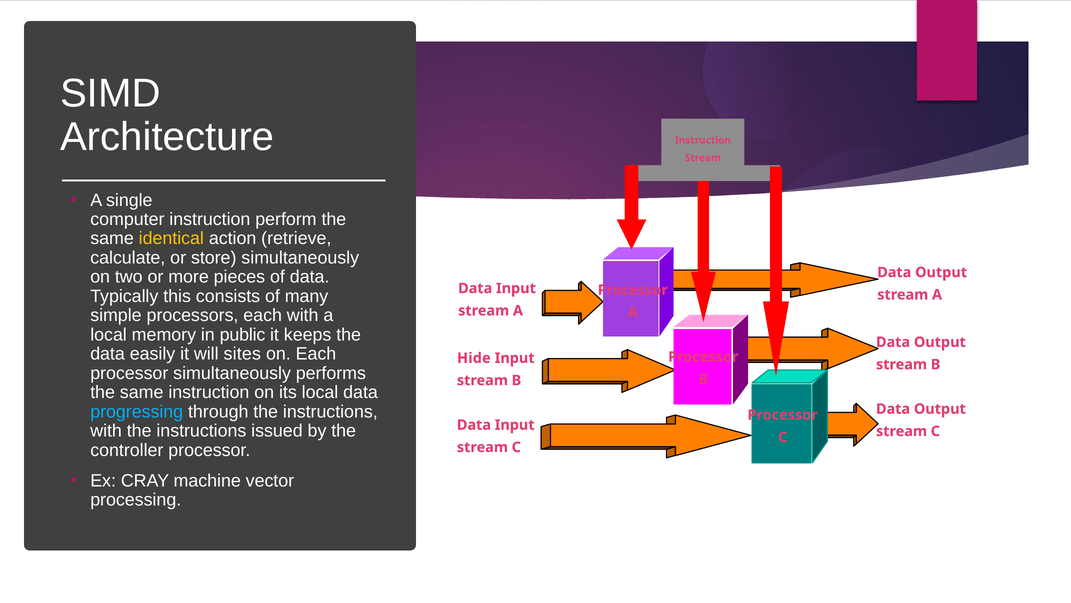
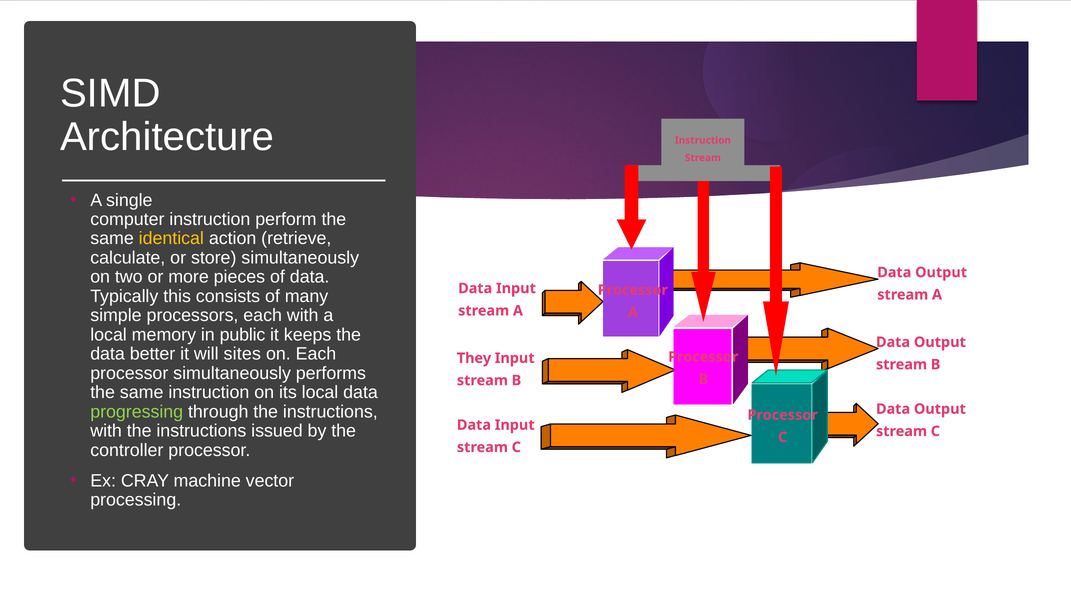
easily: easily -> better (152, 354)
Hide: Hide -> They (474, 358)
progressing colour: light blue -> light green (137, 411)
